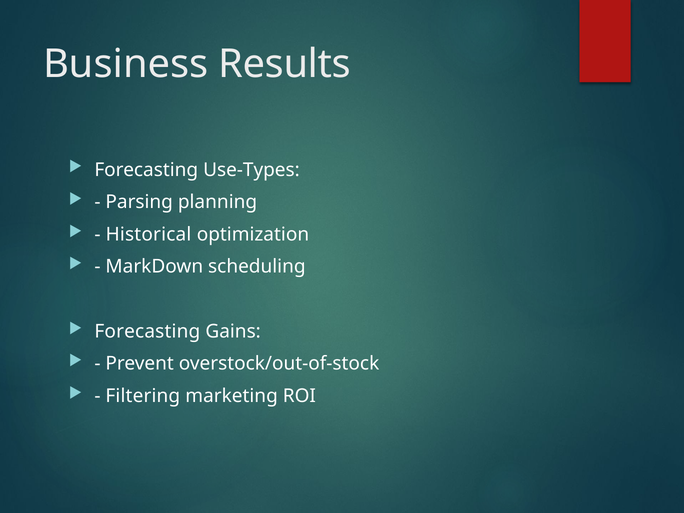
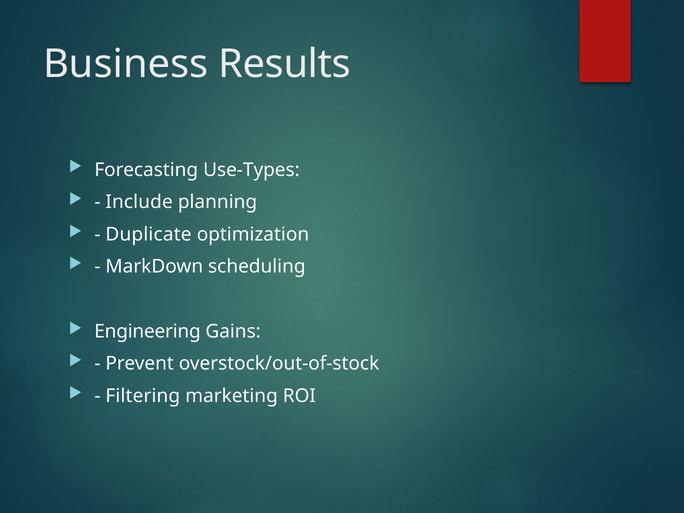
Parsing: Parsing -> Include (139, 202)
Historical: Historical -> Duplicate (149, 234)
Forecasting: Forecasting -> Engineering (148, 331)
